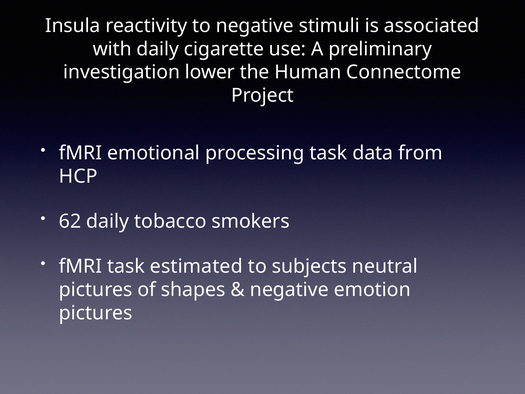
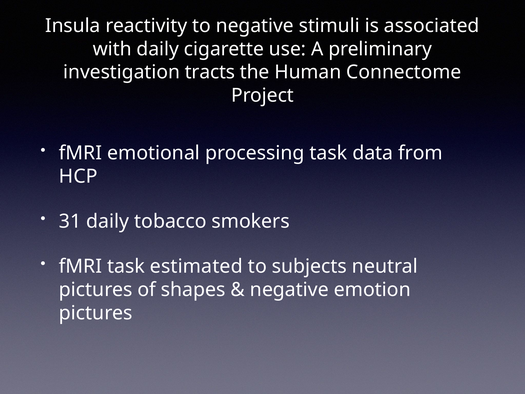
lower: lower -> tracts (210, 72)
62: 62 -> 31 (70, 221)
